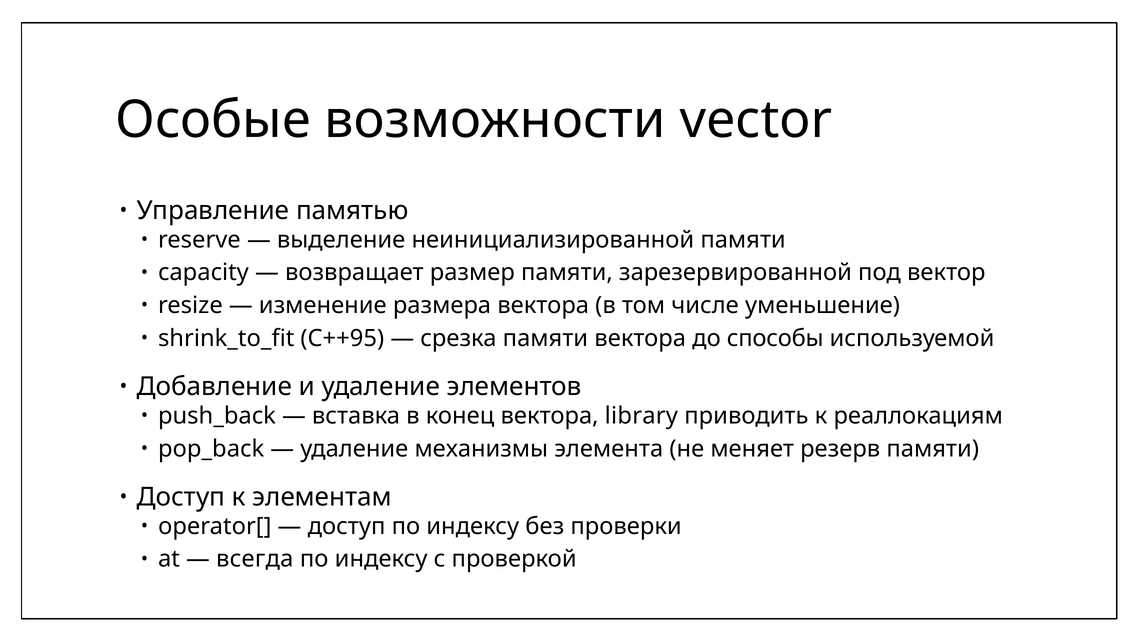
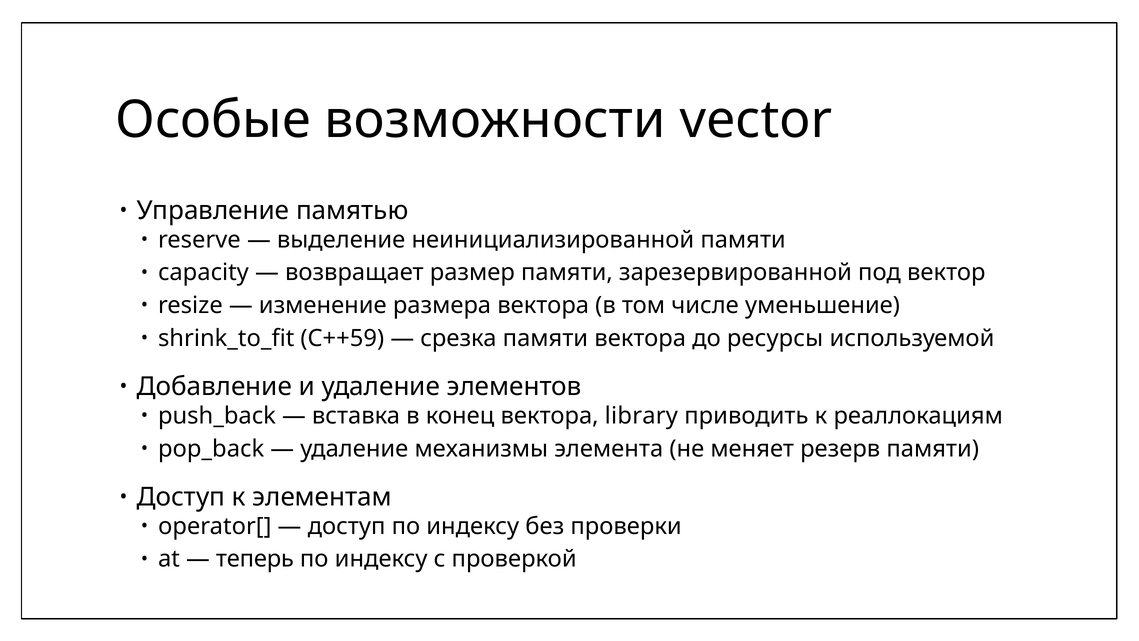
C++95: C++95 -> C++59 (342, 338)
способы: способы -> ресурсы (775, 338)
всегда: всегда -> теперь (255, 559)
